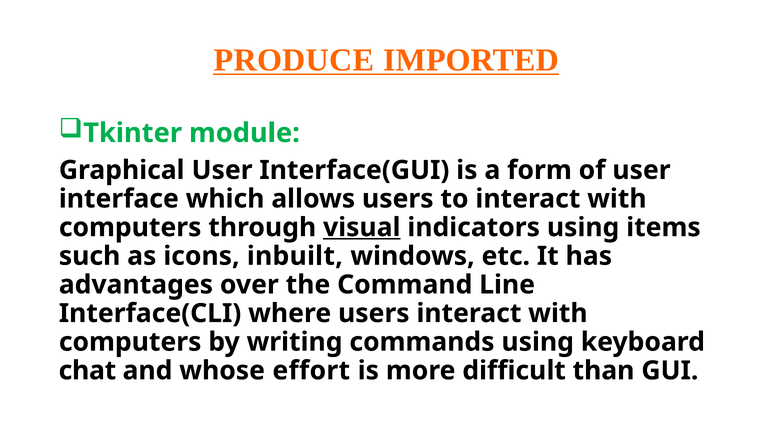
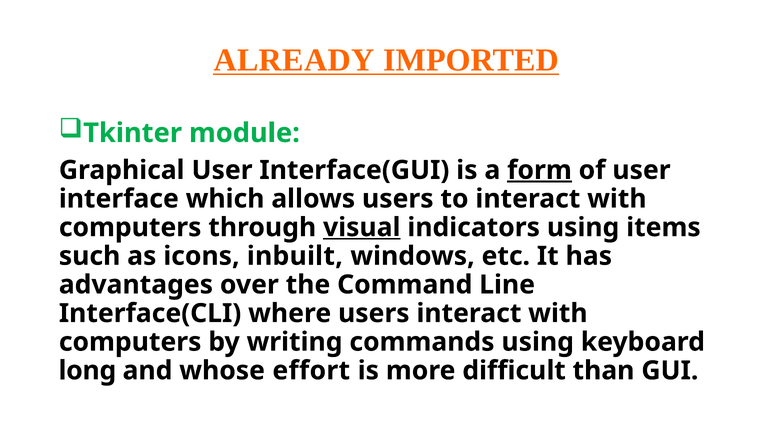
PRODUCE: PRODUCE -> ALREADY (294, 60)
form underline: none -> present (539, 170)
chat: chat -> long (87, 371)
